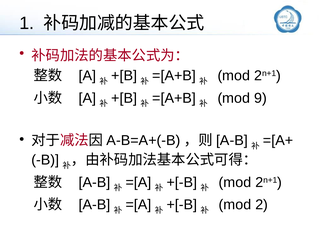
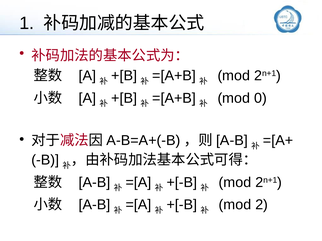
9: 9 -> 0 (260, 98)
